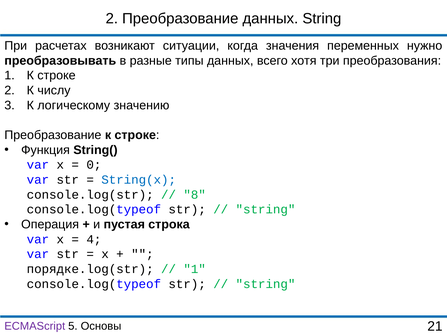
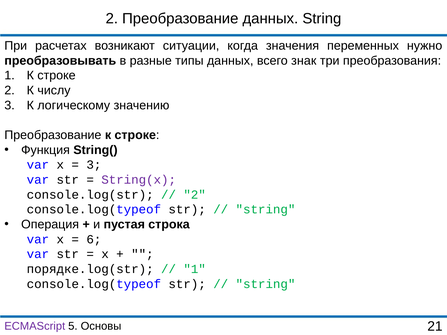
хотя: хотя -> знак (304, 61)
0: 0 -> 3 (94, 165)
String(x colour: blue -> purple (139, 180)
8: 8 -> 2 (195, 195)
4: 4 -> 6 (94, 239)
